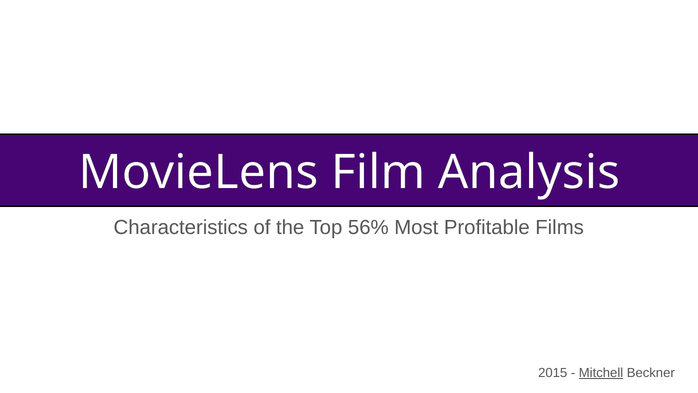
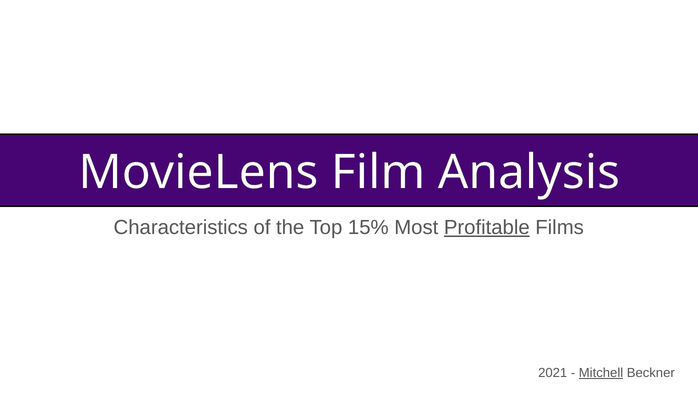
56%: 56% -> 15% (368, 227)
Profitable underline: none -> present (487, 227)
2015: 2015 -> 2021 (553, 373)
